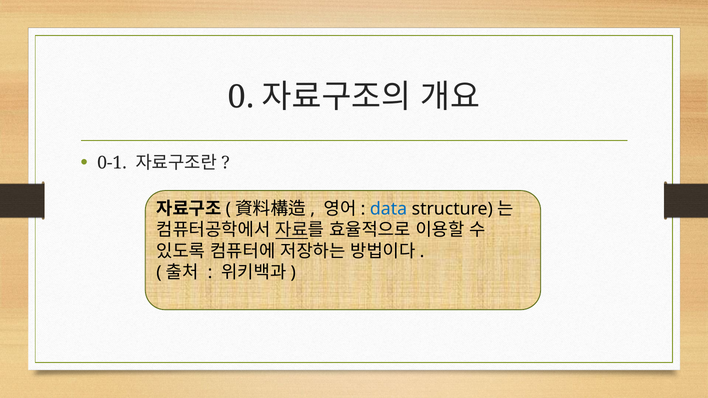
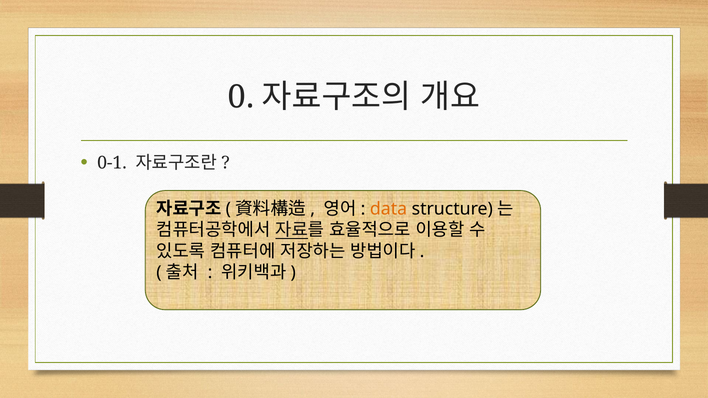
data colour: blue -> orange (389, 209)
